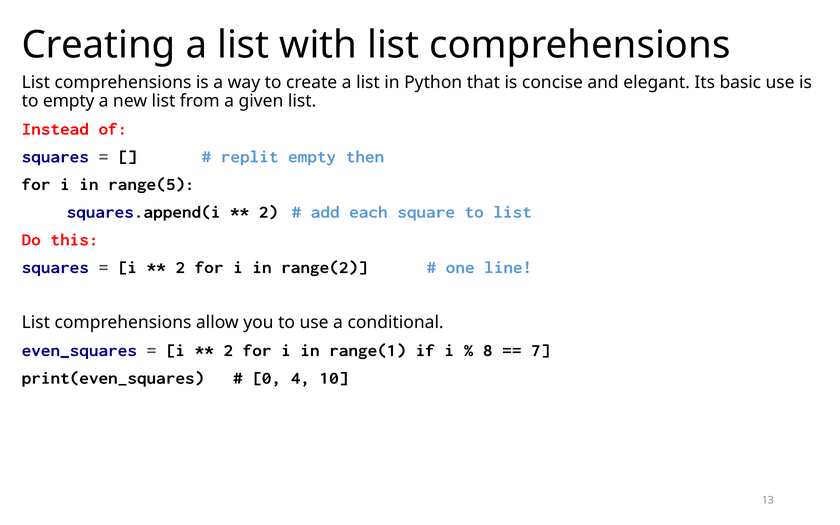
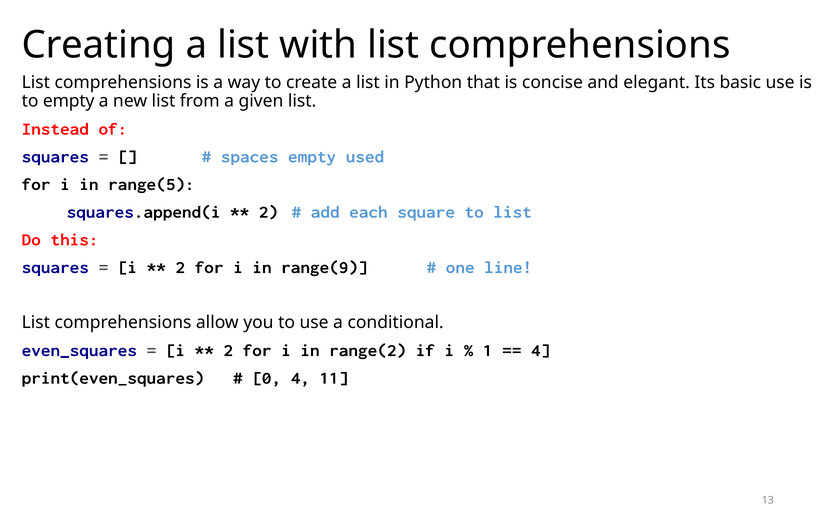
replit: replit -> spaces (250, 157)
then: then -> used (365, 157)
range(2: range(2 -> range(9 (324, 267)
range(1: range(1 -> range(2 (368, 350)
8: 8 -> 1 (488, 350)
7: 7 -> 4 (541, 350)
10: 10 -> 11 (334, 378)
